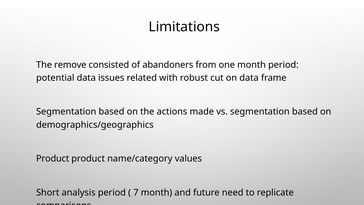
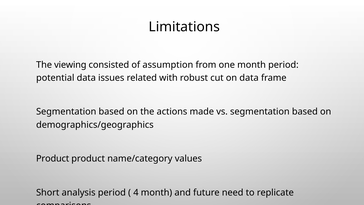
remove: remove -> viewing (70, 65)
abandoners: abandoners -> assumption (168, 65)
7: 7 -> 4 (136, 192)
